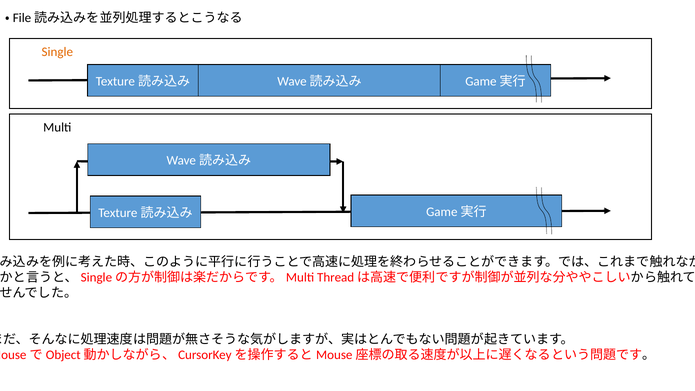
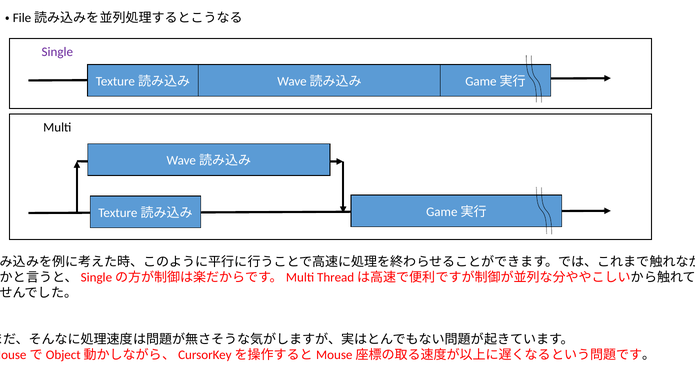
Single colour: orange -> purple (57, 52)
